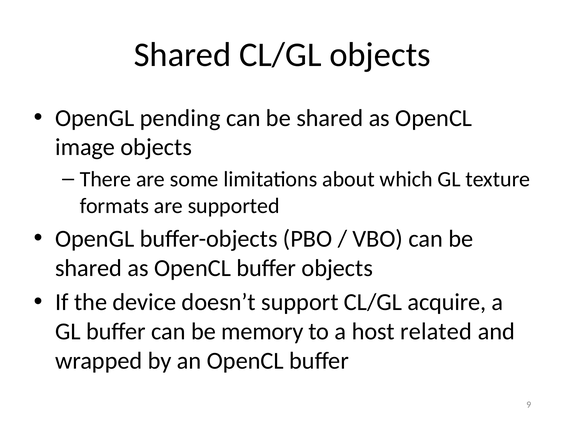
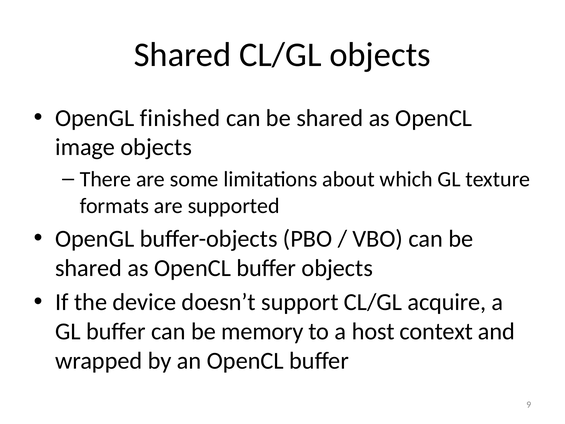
pending: pending -> finished (180, 118)
related: related -> context (436, 331)
